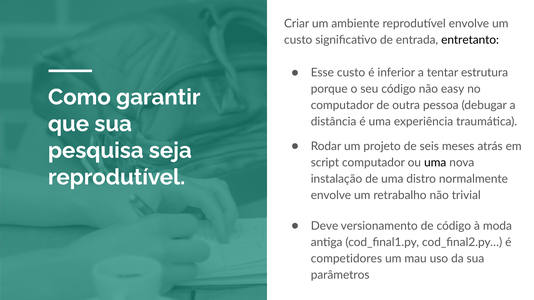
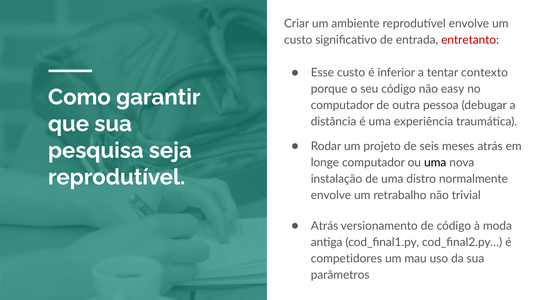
entretanto colour: black -> red (470, 40)
estrutura: estrutura -> contexto (484, 73)
script: script -> longe (325, 163)
Deve: Deve -> Atrás (325, 226)
